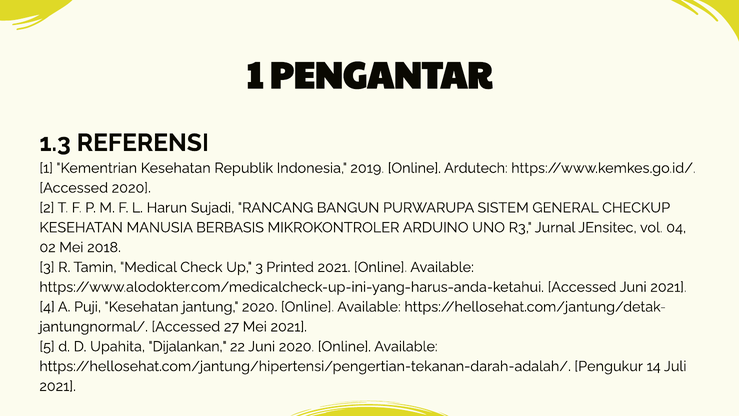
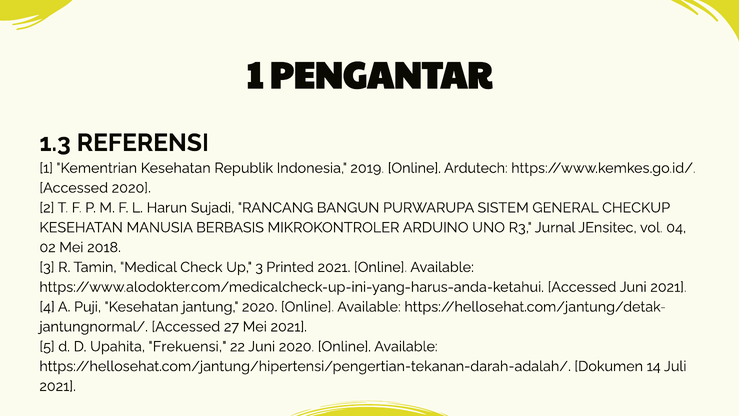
Dijalankan: Dijalankan -> Frekuensi (187, 346)
Pengukur: Pengukur -> Dokumen (609, 366)
